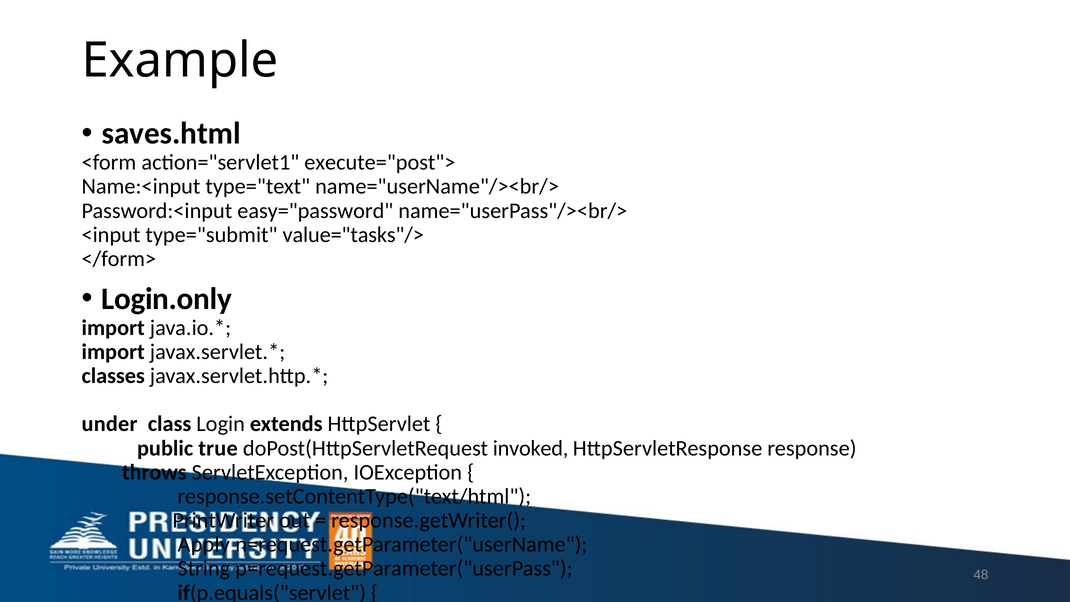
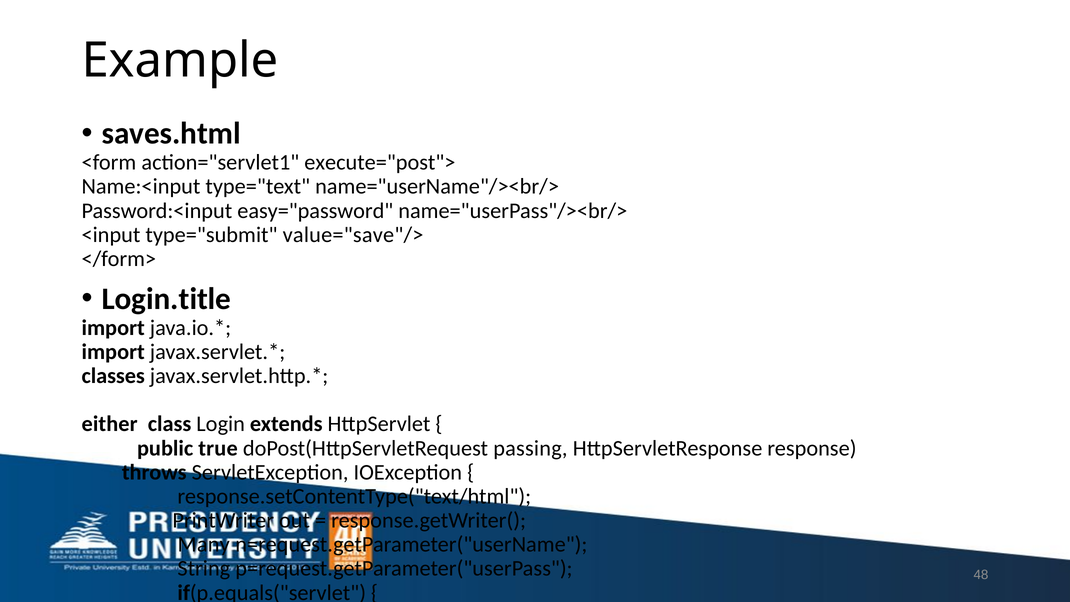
value="tasks"/>: value="tasks"/> -> value="save"/> (353, 235)
Login.only: Login.only -> Login.title (166, 299)
under: under -> either (110, 424)
invoked: invoked -> passing (530, 448)
Apply: Apply -> Many (204, 544)
